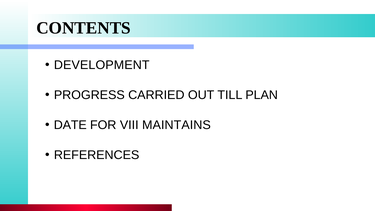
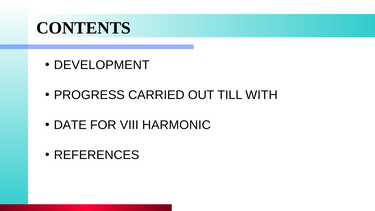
PLAN: PLAN -> WITH (262, 95)
MAINTAINS: MAINTAINS -> HARMONIC (176, 125)
